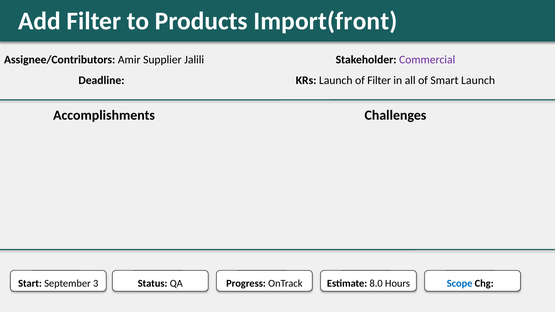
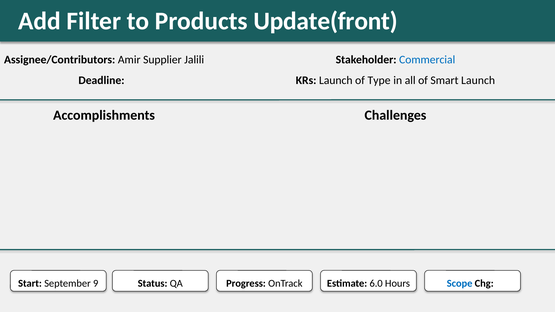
Import(front: Import(front -> Update(front (326, 21)
Commercial colour: purple -> blue (427, 60)
of Filter: Filter -> Type (379, 81)
3: 3 -> 9 (96, 284)
8.0: 8.0 -> 6.0 (376, 284)
